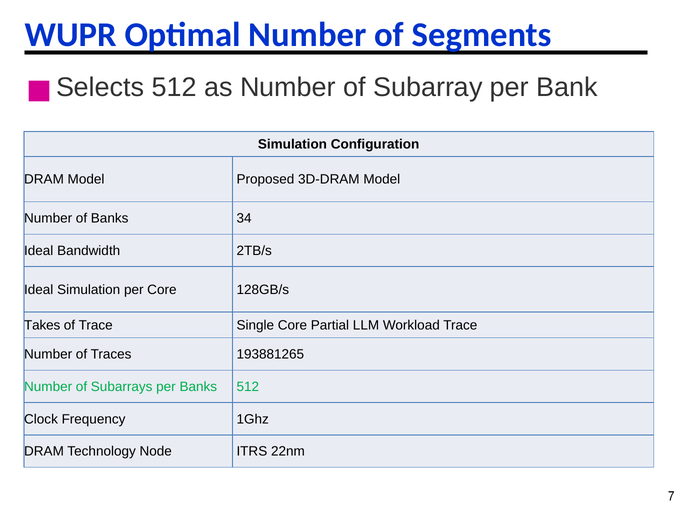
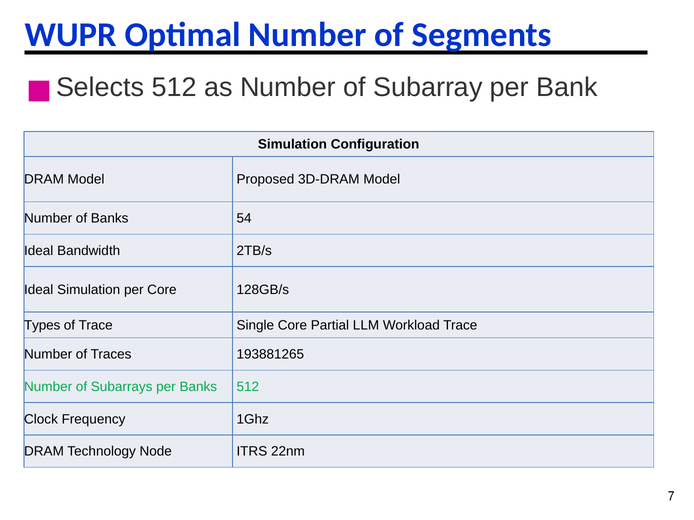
34: 34 -> 54 (244, 219)
Takes: Takes -> Types (42, 325)
